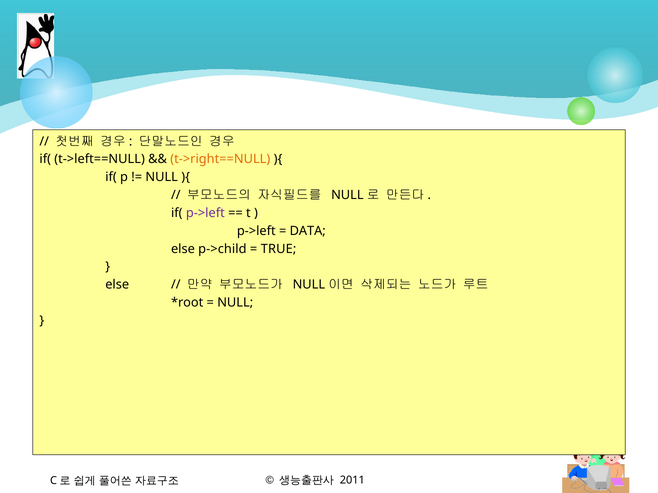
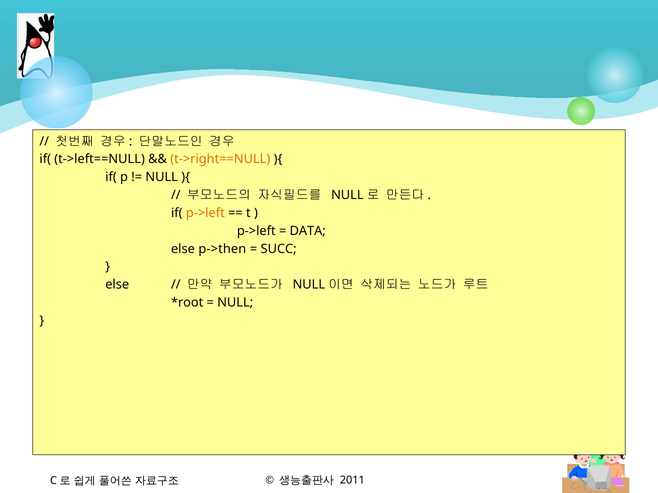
p->left colour: purple -> orange (205, 213)
p->child: p->child -> p->then (222, 249)
TRUE: TRUE -> SUCC (279, 249)
